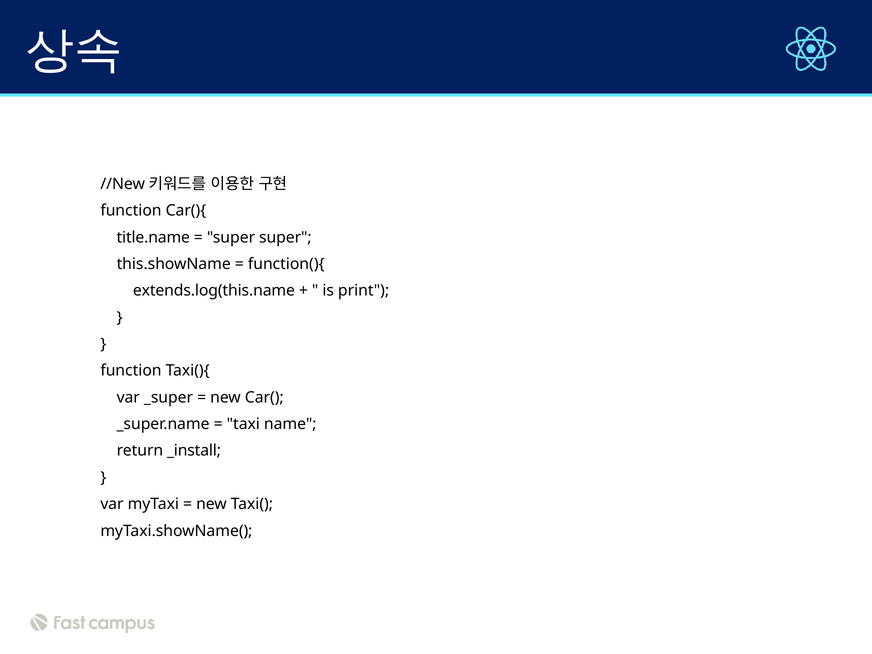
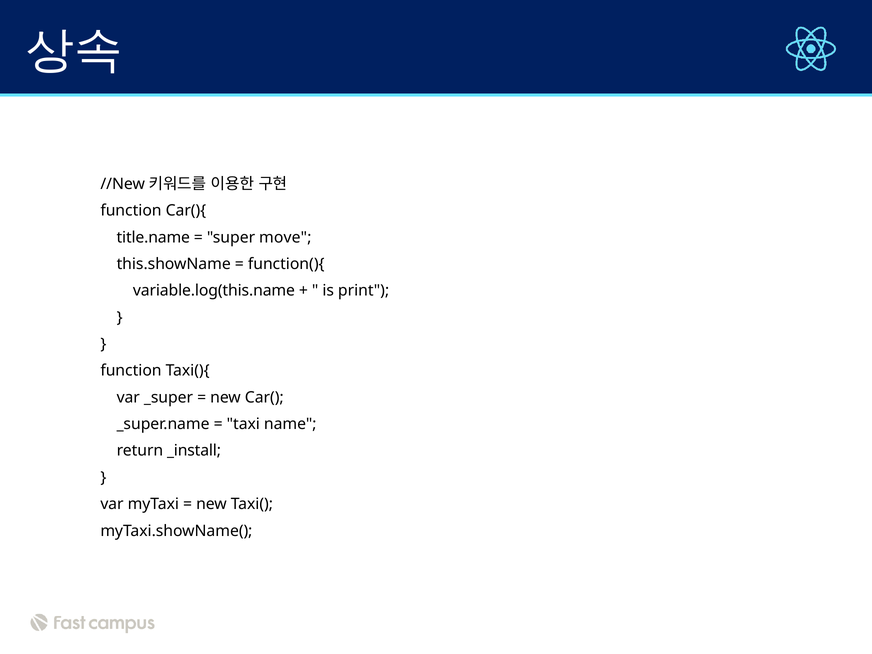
super super: super -> move (285, 237)
extends.log(this.name: extends.log(this.name -> variable.log(this.name (214, 291)
